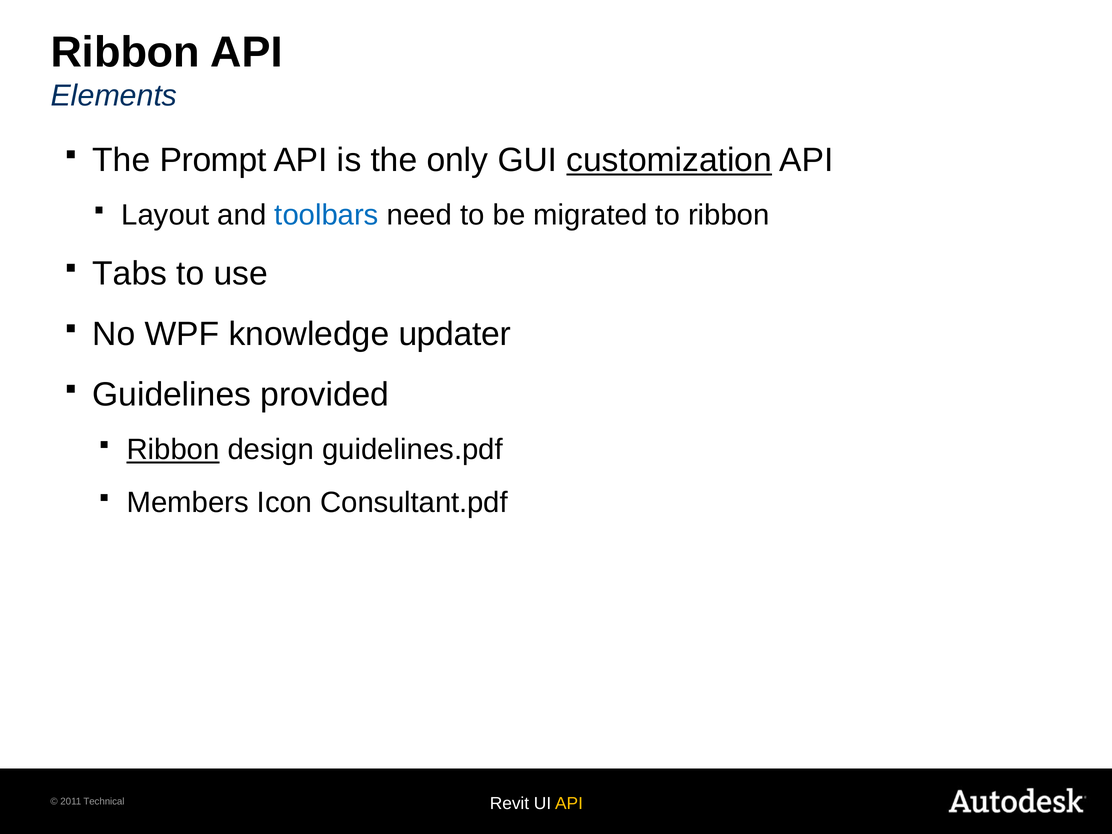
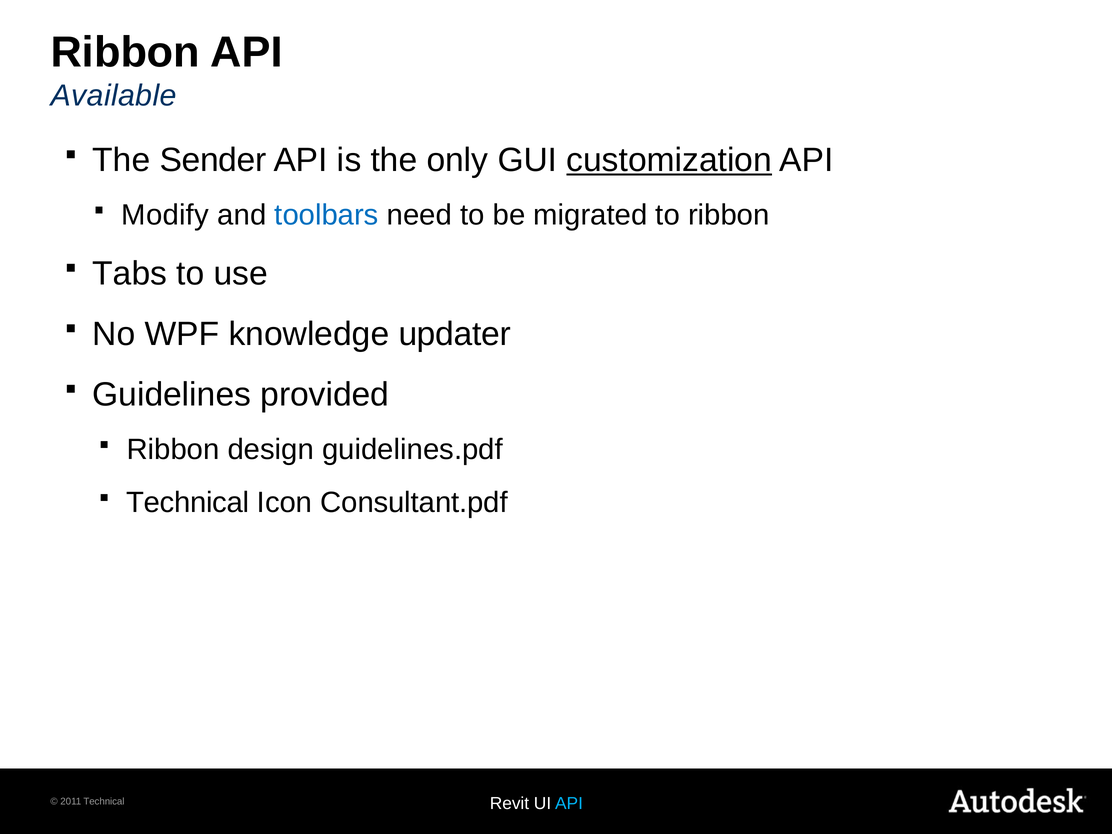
Elements: Elements -> Available (114, 96)
Prompt: Prompt -> Sender (213, 160)
Layout: Layout -> Modify (165, 215)
Ribbon underline: present -> none (173, 450)
Members: Members -> Technical (188, 503)
API colour: yellow -> light blue (569, 804)
